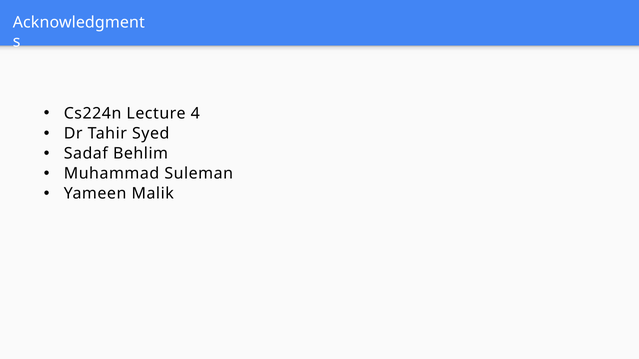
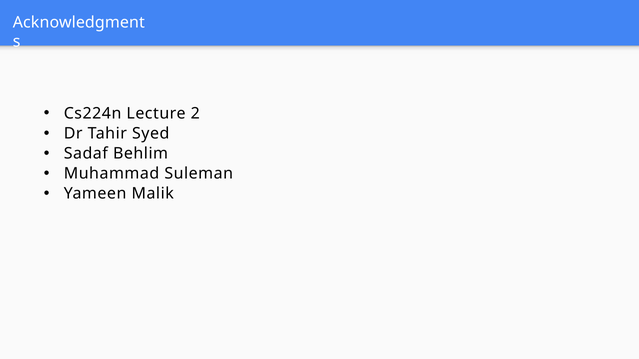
4: 4 -> 2 (195, 114)
